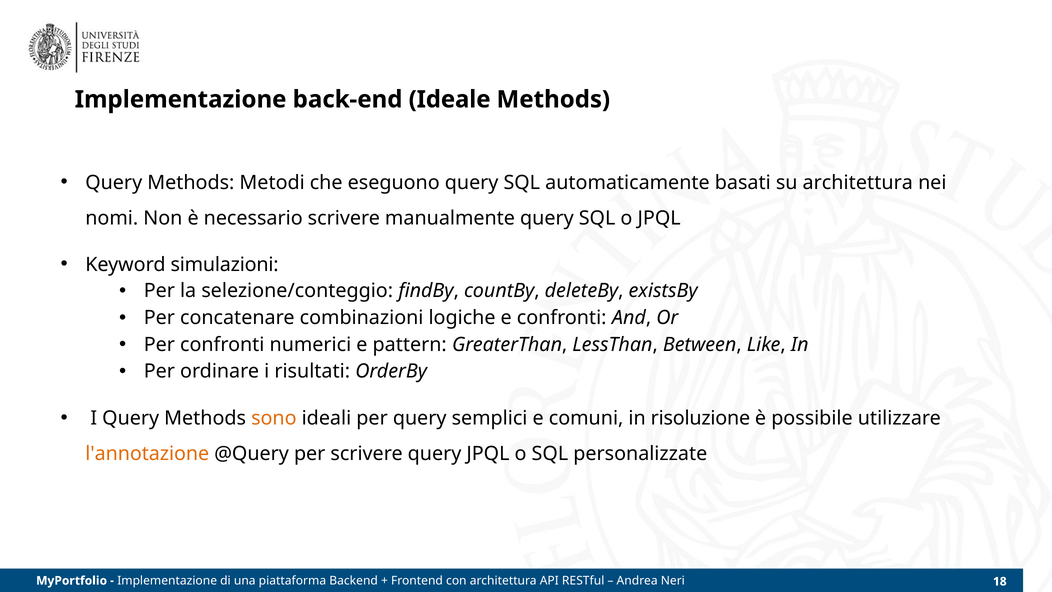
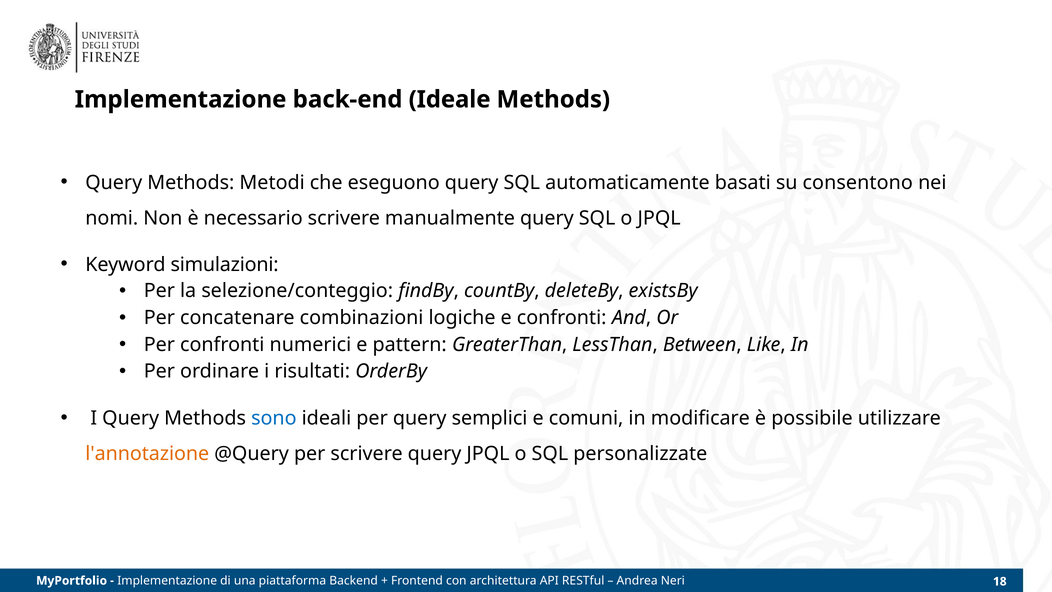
su architettura: architettura -> consentono (858, 182)
sono colour: orange -> blue (274, 418)
risoluzione: risoluzione -> modificare (700, 418)
